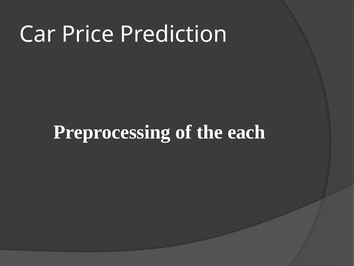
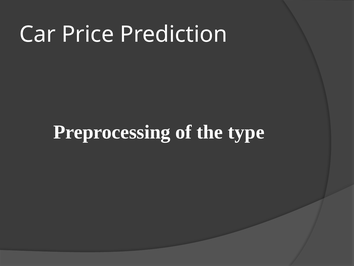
each: each -> type (246, 132)
